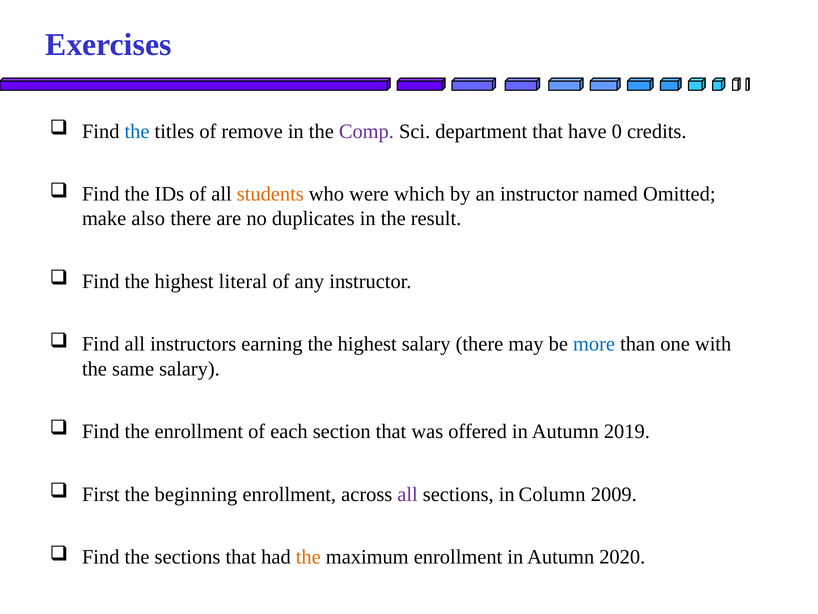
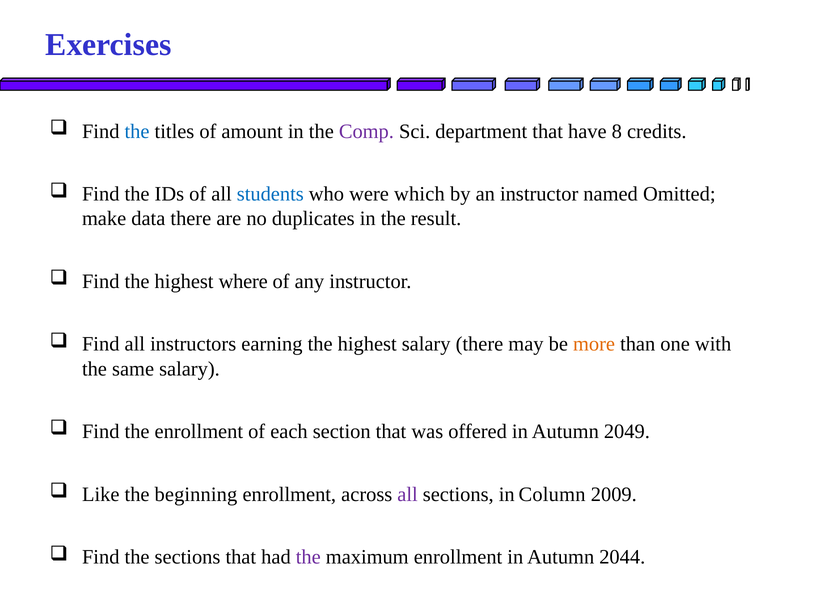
remove: remove -> amount (252, 131)
0: 0 -> 8 (617, 131)
students colour: orange -> blue (270, 194)
also: also -> data (148, 218)
literal: literal -> where (243, 281)
more colour: blue -> orange (594, 344)
2019: 2019 -> 2049 (627, 431)
First: First -> Like (101, 494)
the colour: orange -> purple (308, 557)
2020: 2020 -> 2044 (622, 557)
